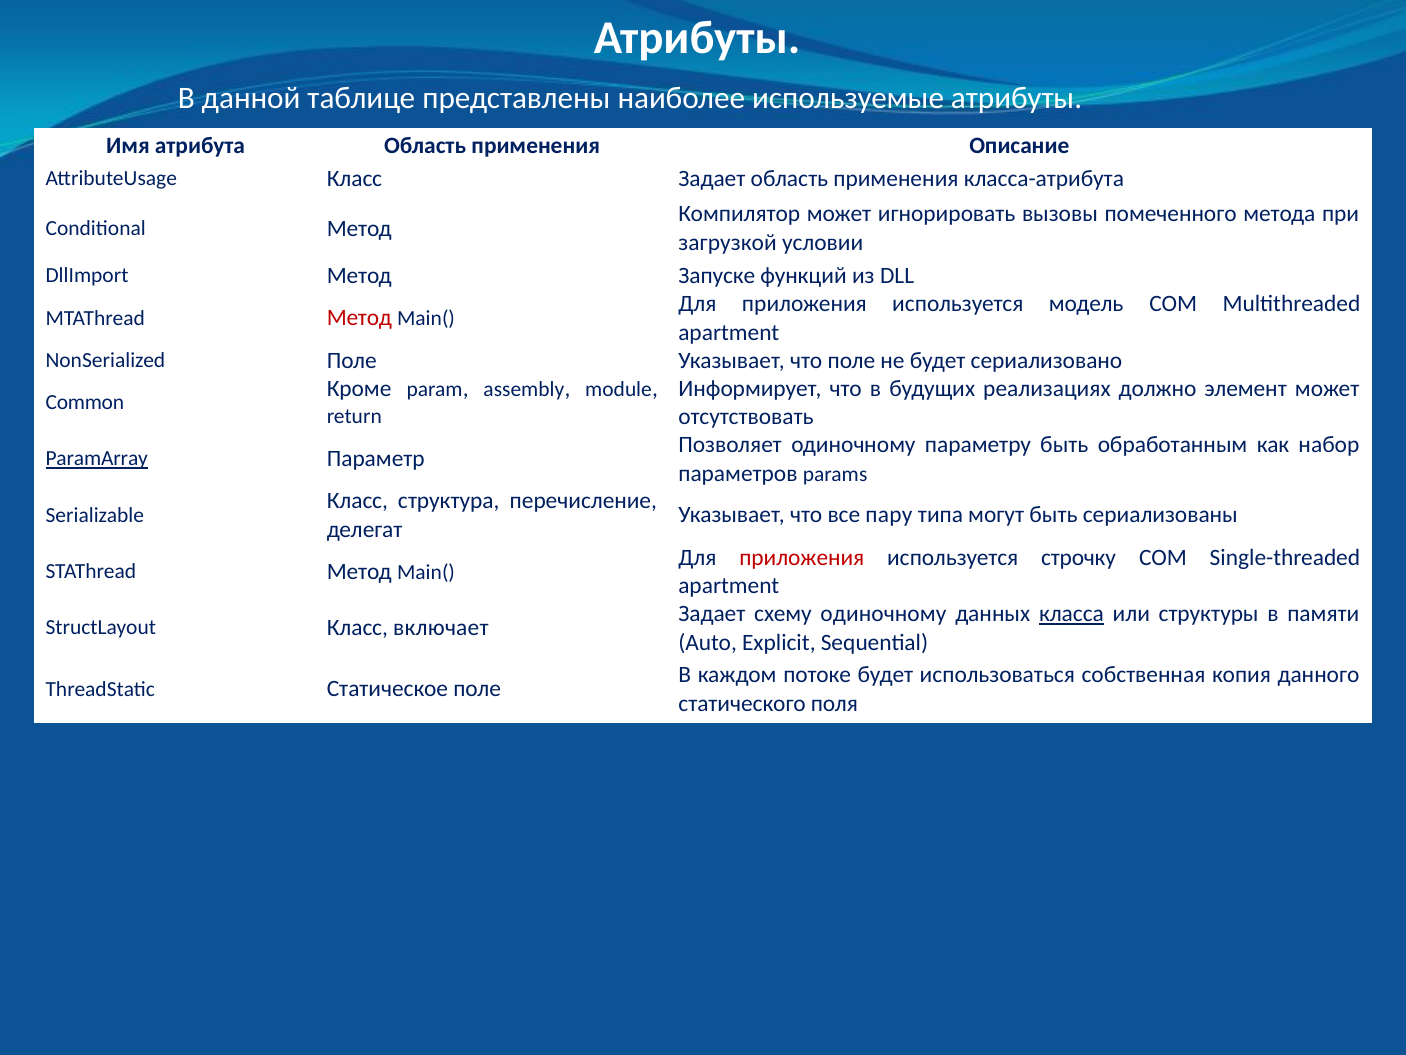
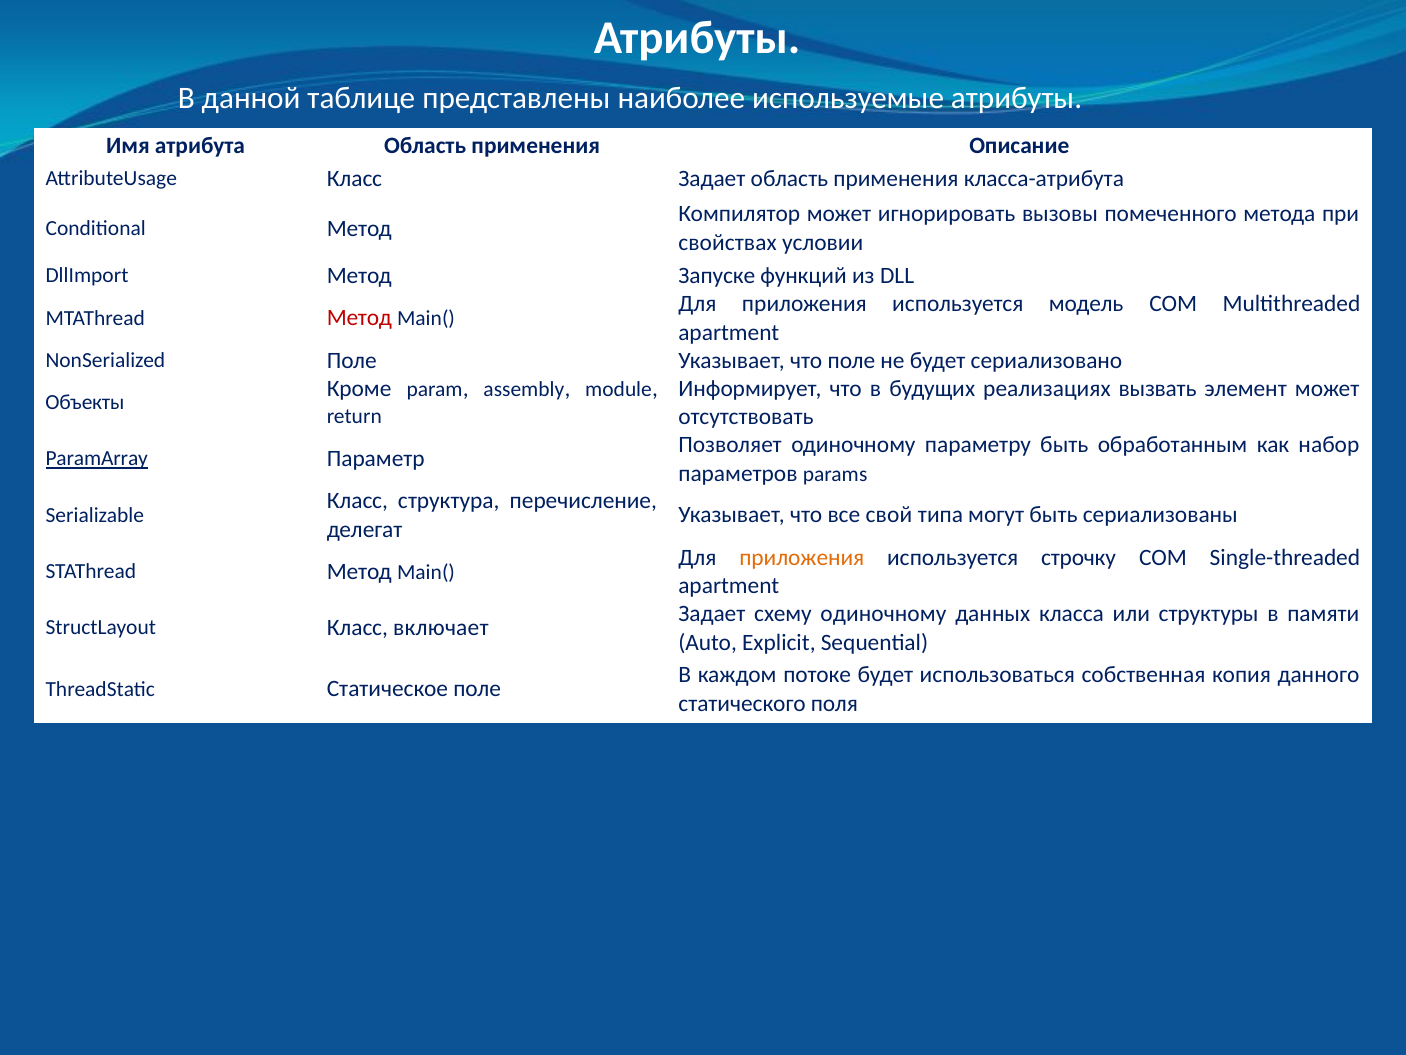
загрузкой: загрузкой -> свойствах (728, 243)
должно: должно -> вызвать (1158, 388)
Common: Common -> Объекты (85, 402)
пару: пару -> свой (889, 515)
приложения colour: red -> orange (802, 557)
класса underline: present -> none (1071, 614)
